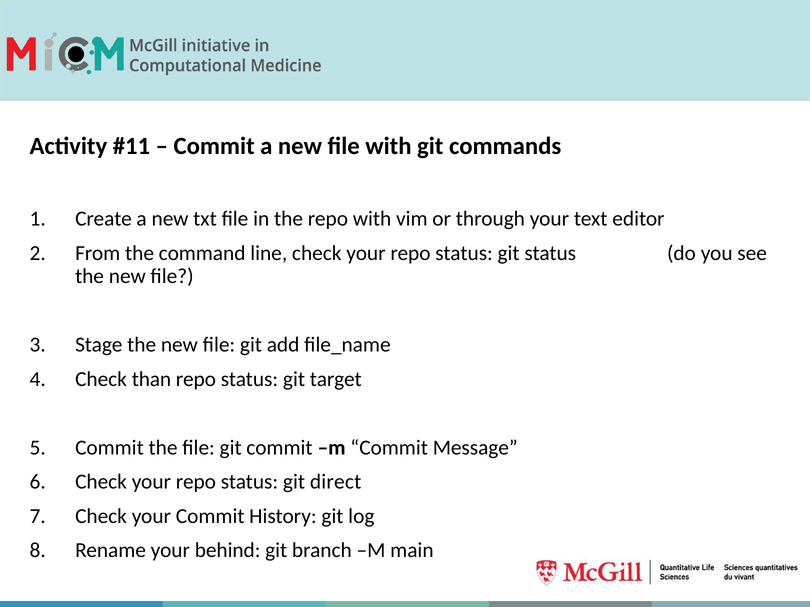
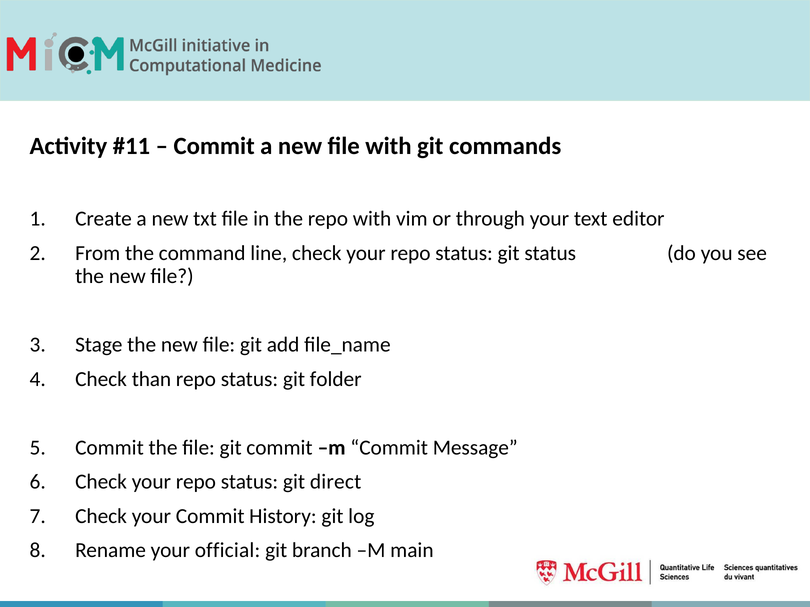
target: target -> folder (336, 379)
behind: behind -> official (228, 551)
